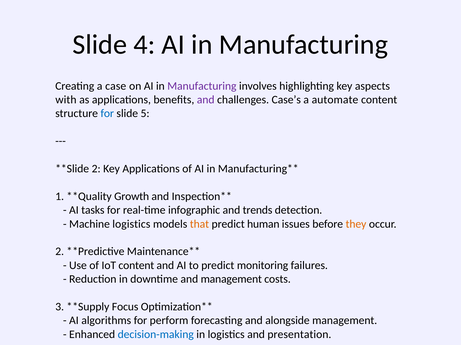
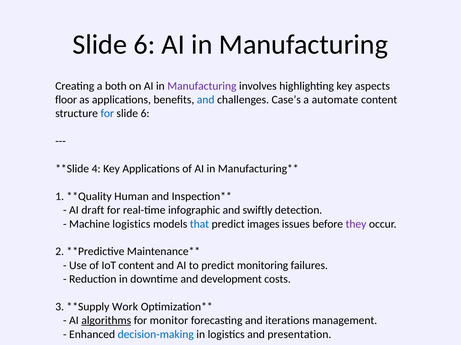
4: 4 -> 6 (144, 45)
case: case -> both (116, 86)
with: with -> floor (66, 100)
and colour: purple -> blue (206, 100)
5: 5 -> 6 (145, 114)
2: 2 -> 4 (96, 169)
Growth: Growth -> Human (132, 197)
AI tasks: tasks -> draft (93, 211)
trends: trends -> swiftly (258, 211)
that colour: orange -> blue (199, 224)
predict human: human -> images (263, 224)
they colour: orange -> purple (356, 224)
and management: management -> development (231, 280)
Focus: Focus -> Work (125, 307)
algorithms underline: none -> present (106, 321)
for perform: perform -> monitor (169, 321)
and alongside: alongside -> iterations (287, 321)
